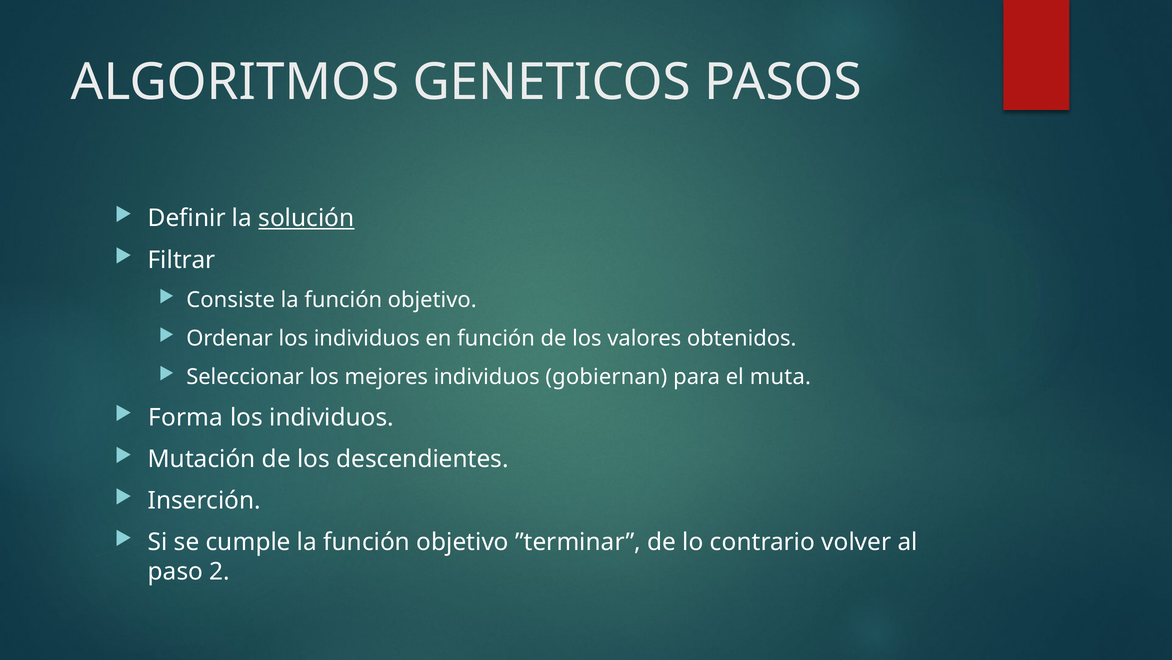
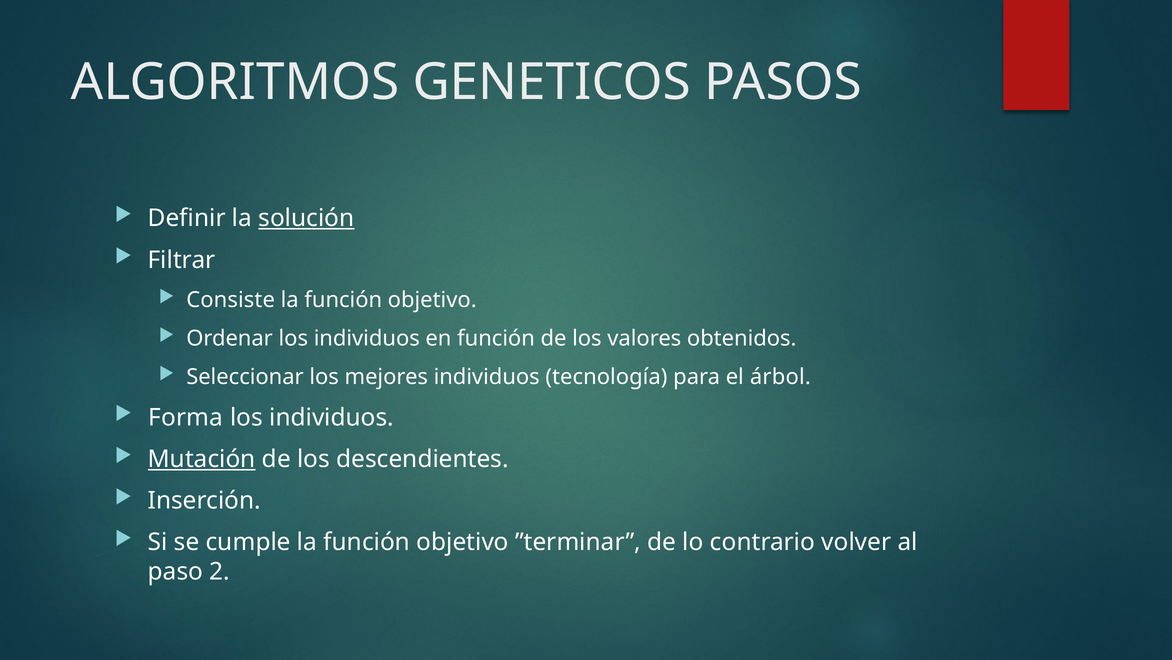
gobiernan: gobiernan -> tecnología (606, 377)
muta: muta -> árbol (780, 377)
Mutación underline: none -> present (202, 459)
